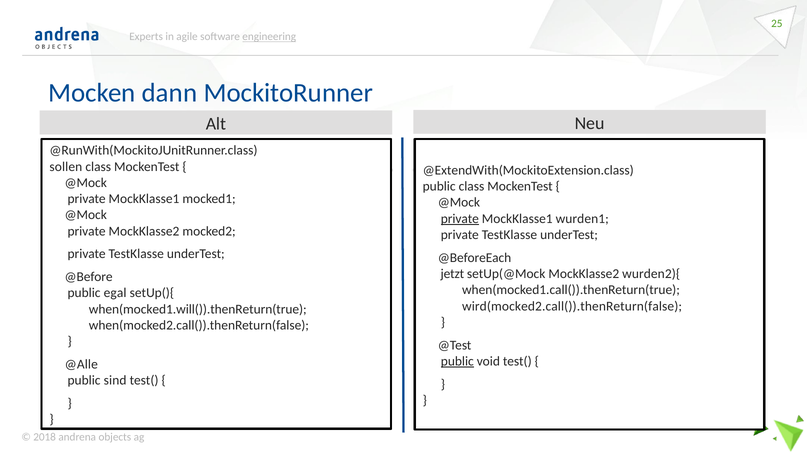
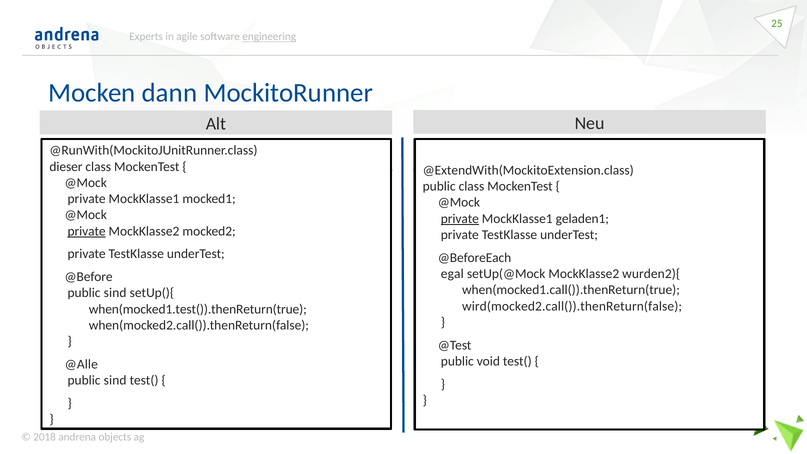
sollen: sollen -> dieser (66, 167)
wurden1: wurden1 -> geladen1 (582, 219)
private underline: none -> present (87, 231)
jetzt: jetzt -> egal (452, 274)
egal: egal -> sind (115, 293)
when(mocked1.will()).thenReturn(true: when(mocked1.will()).thenReturn(true -> when(mocked1.test()).thenReturn(true (198, 309)
public underline: present -> none (457, 361)
